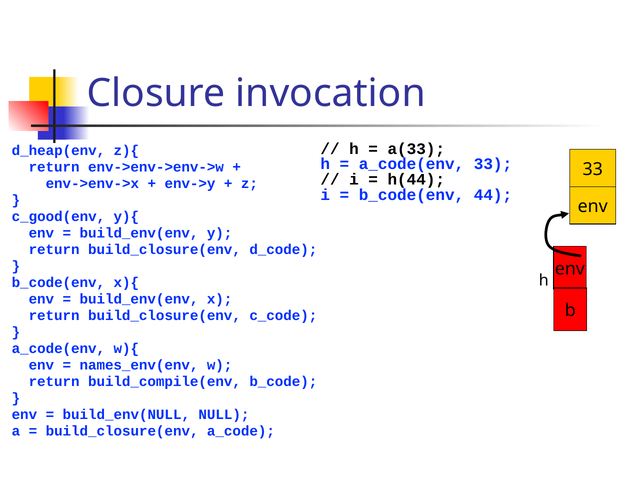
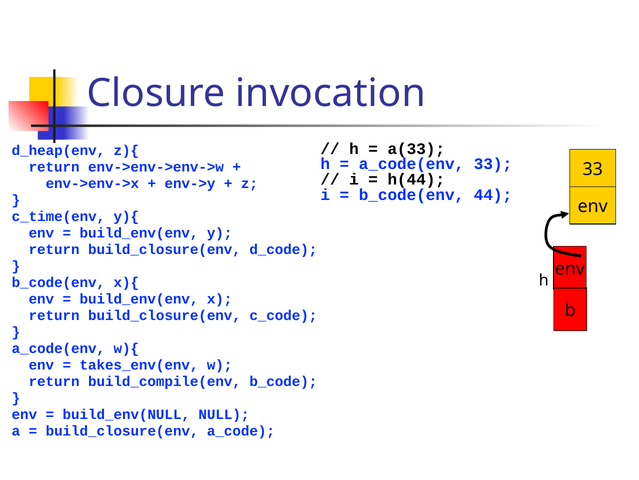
c_good(env: c_good(env -> c_time(env (58, 216)
names_env(env: names_env(env -> takes_env(env (139, 365)
